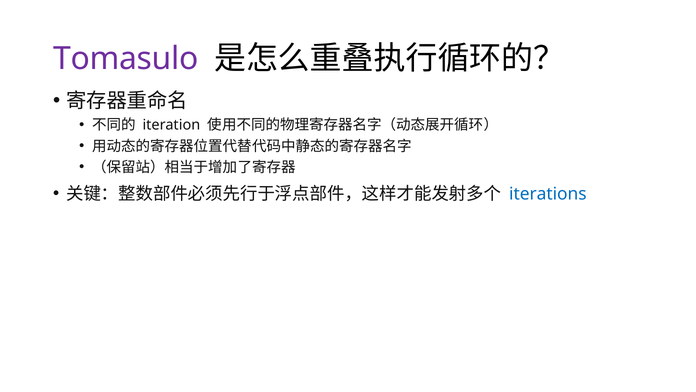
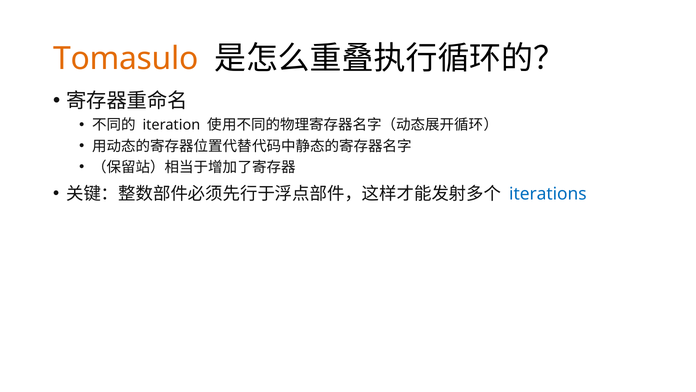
Tomasulo colour: purple -> orange (126, 58)
